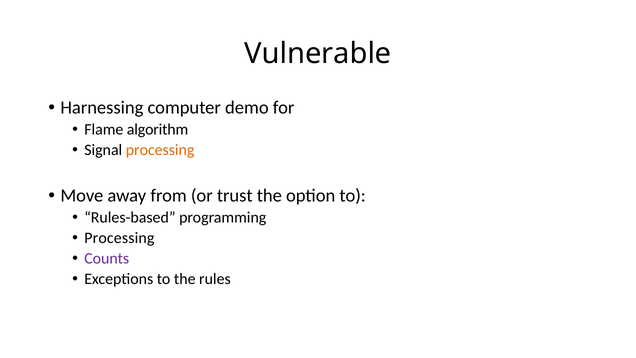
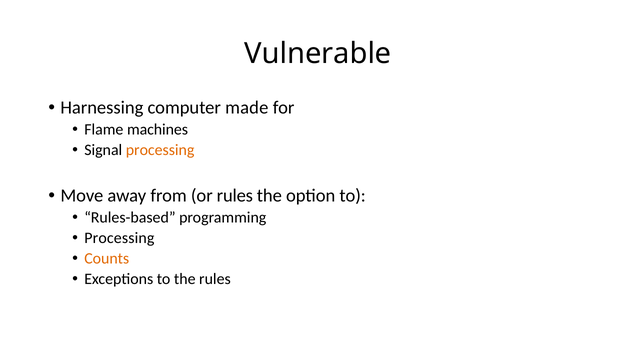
demo: demo -> made (247, 108)
algorithm: algorithm -> machines (158, 129)
or trust: trust -> rules (235, 196)
Counts colour: purple -> orange (107, 258)
